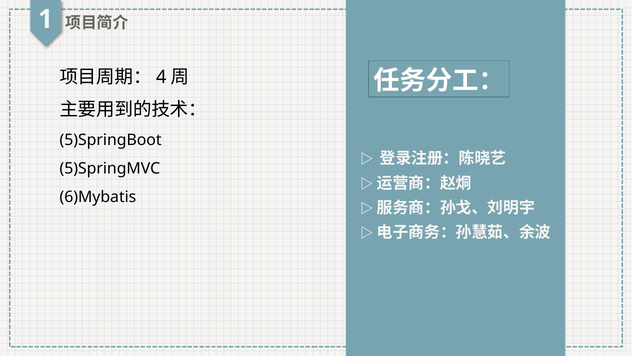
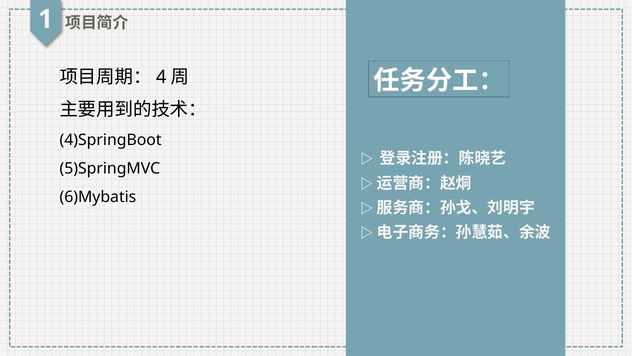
5)SpringBoot: 5)SpringBoot -> 4)SpringBoot (111, 140)
